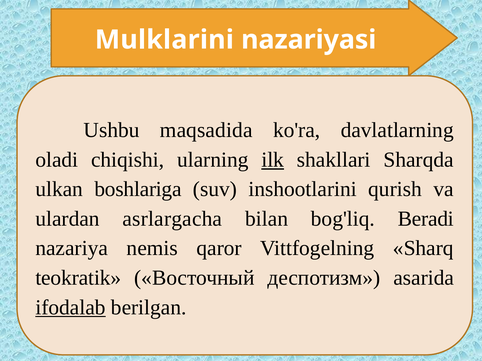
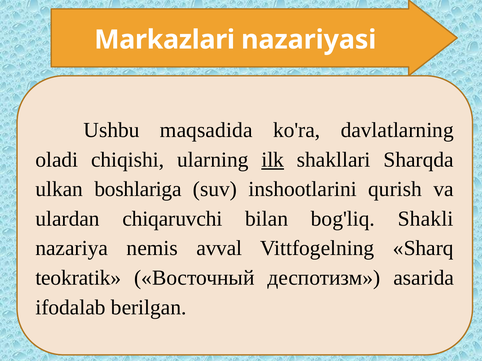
Mulklarini: Mulklarini -> Markazlari (165, 40)
asrlargacha: asrlargacha -> chiqaruvchi (173, 219)
Beradi: Beradi -> Shakli (426, 219)
qaror: qaror -> avval (219, 249)
ifodalab underline: present -> none (71, 308)
